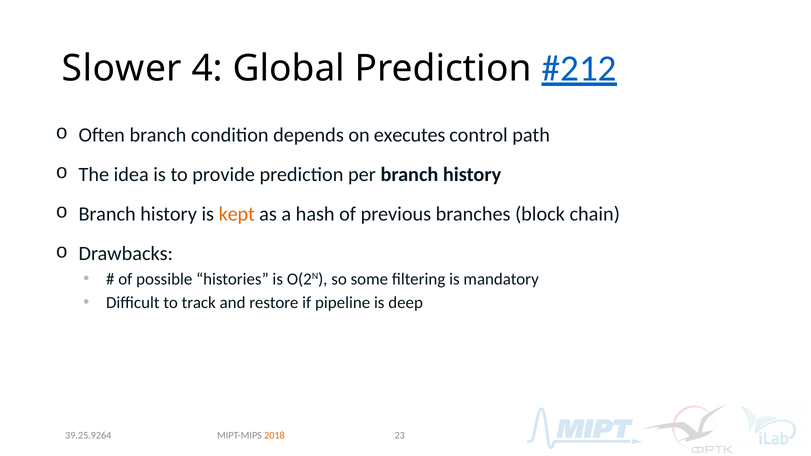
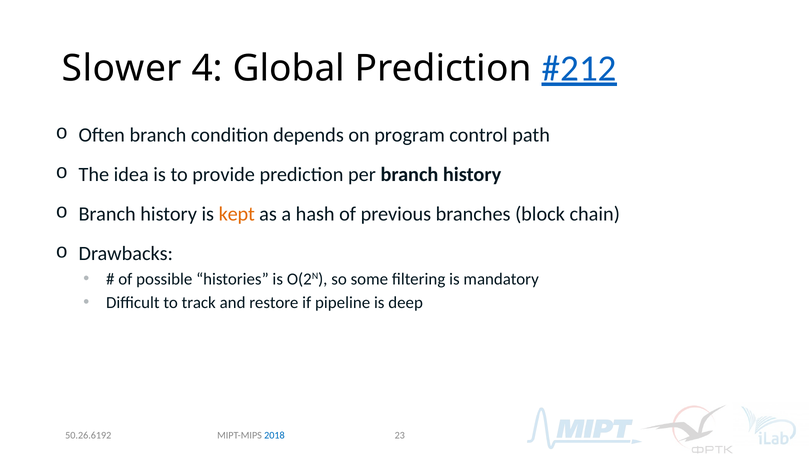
executes: executes -> program (410, 135)
39.25.9264: 39.25.9264 -> 50.26.6192 (88, 436)
2018 colour: orange -> blue (274, 436)
